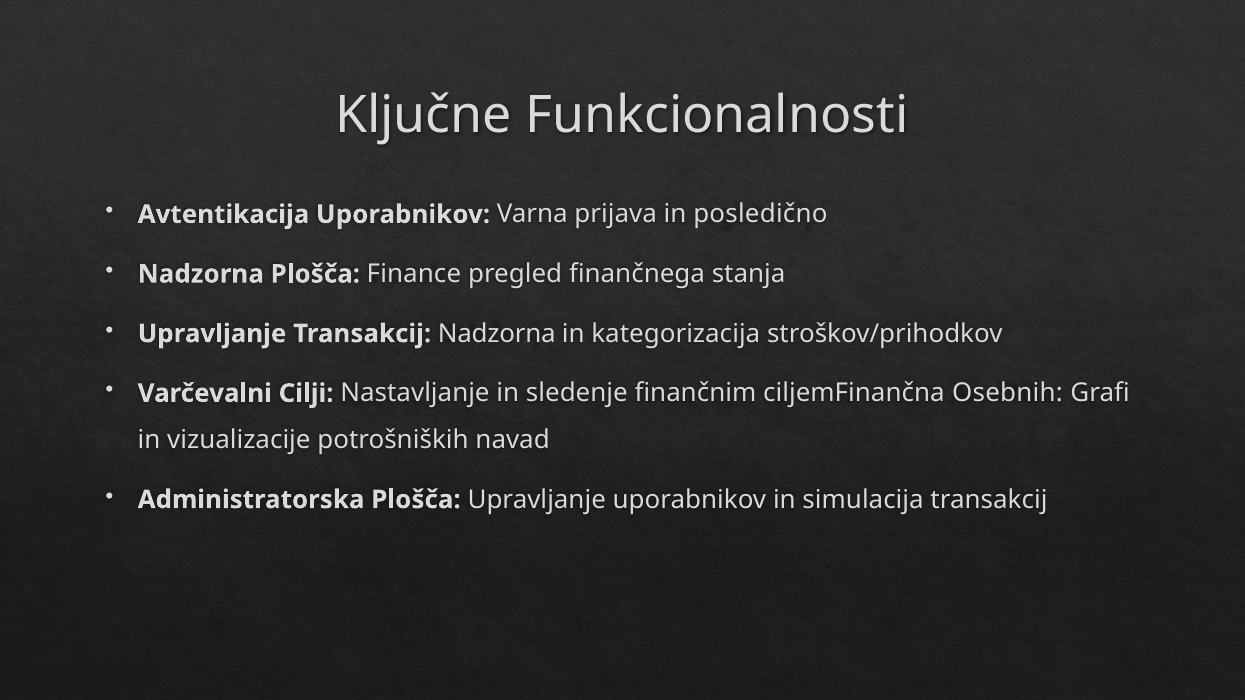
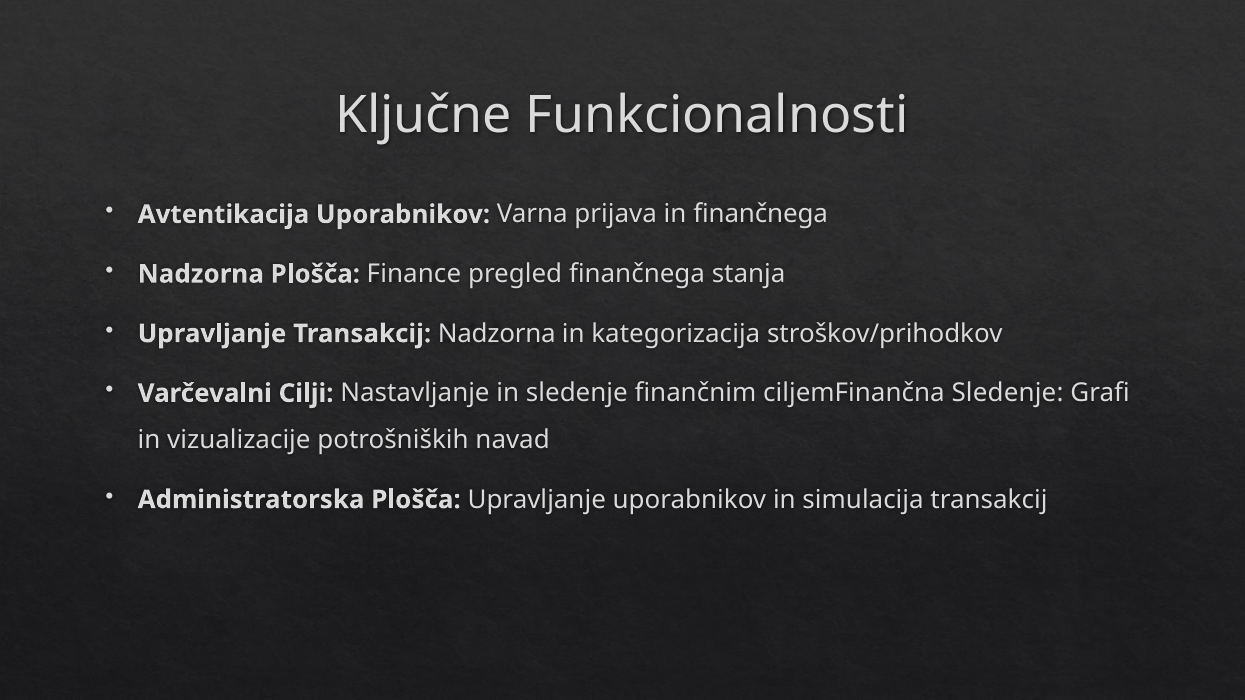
in posledično: posledično -> finančnega (761, 215)
ciljemFinančna Osebnih: Osebnih -> Sledenje (1007, 393)
